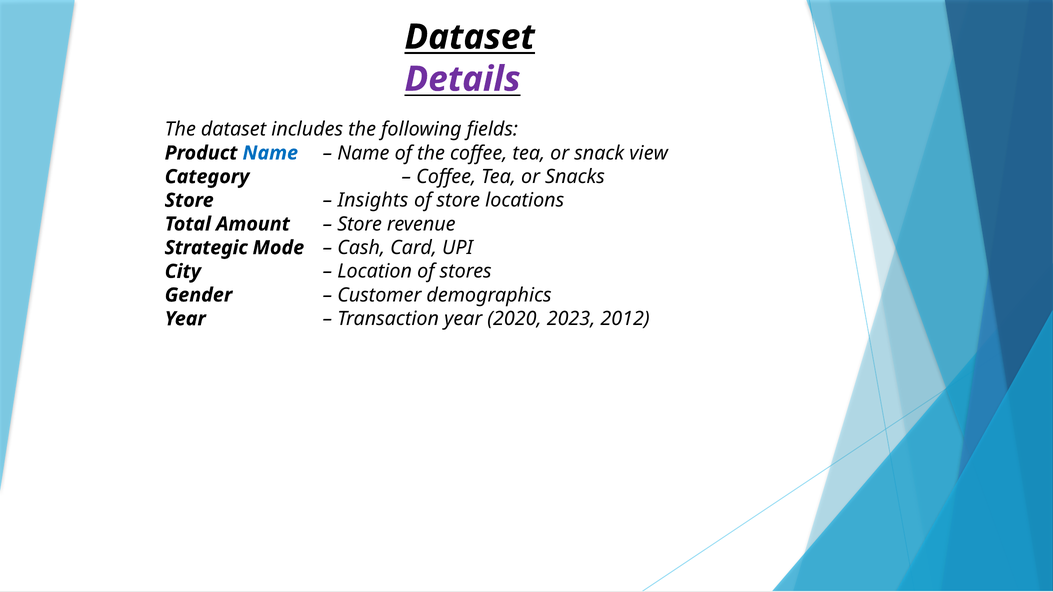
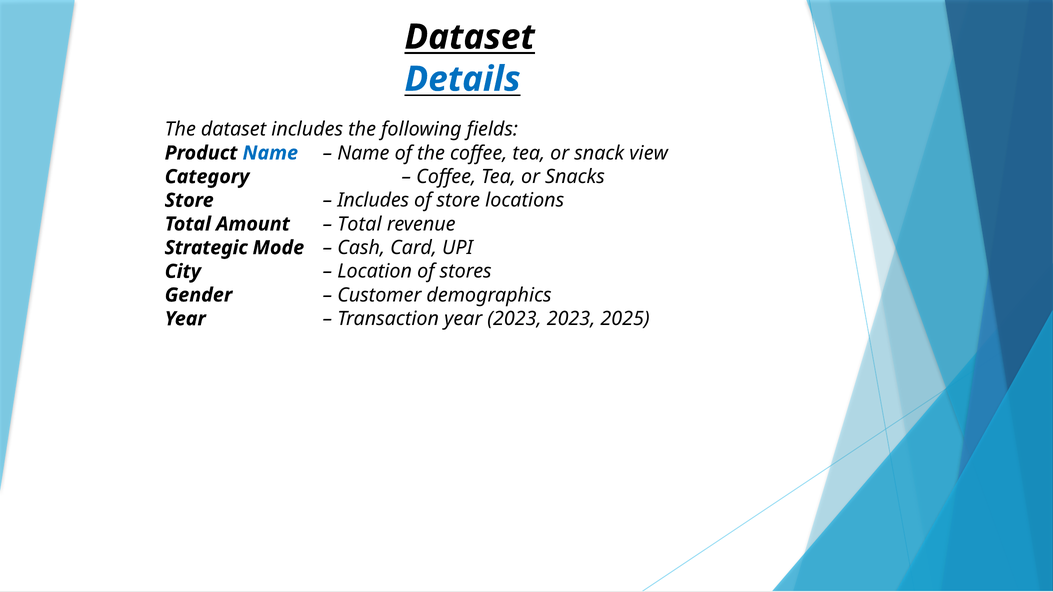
Details colour: purple -> blue (463, 79)
Insights: Insights -> Includes (373, 200)
Store: Store -> Total (359, 224)
year 2020: 2020 -> 2023 (515, 319)
2012: 2012 -> 2025 (625, 319)
